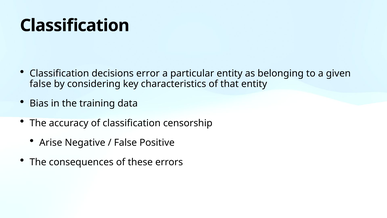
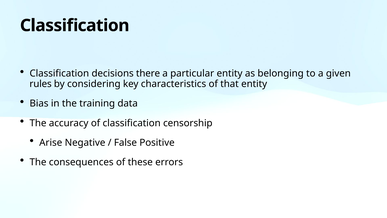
error: error -> there (148, 73)
false: false -> rules (41, 84)
